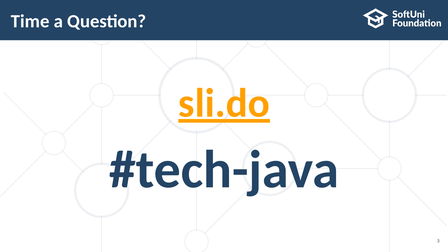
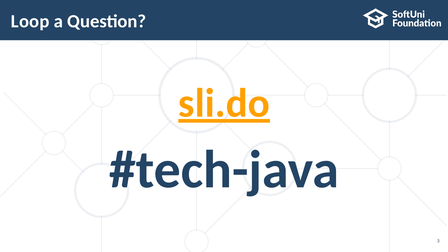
Time: Time -> Loop (30, 21)
